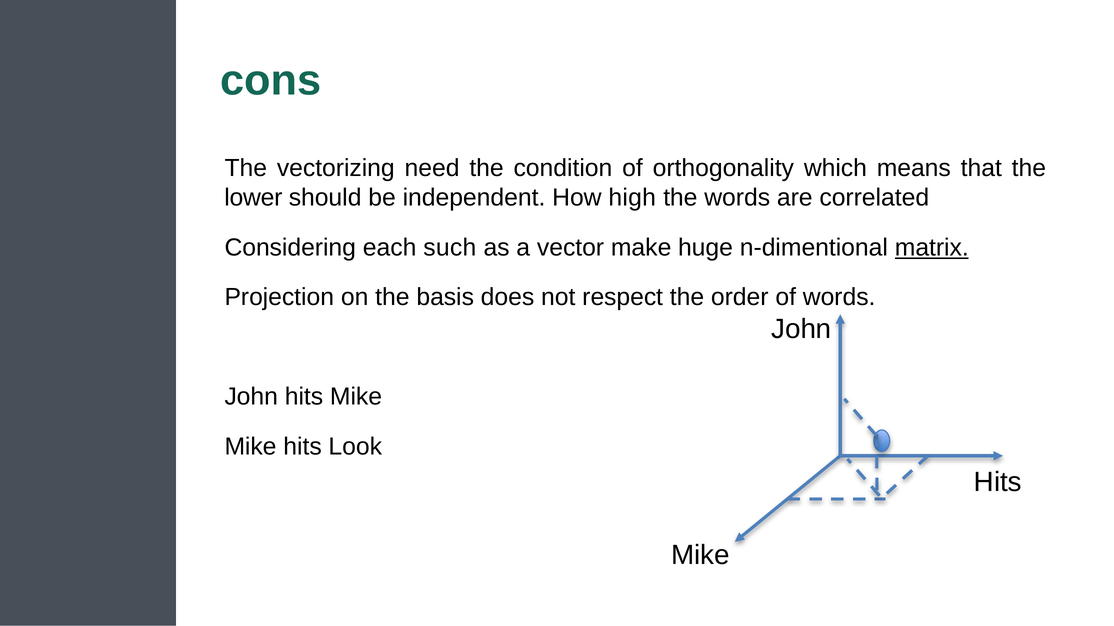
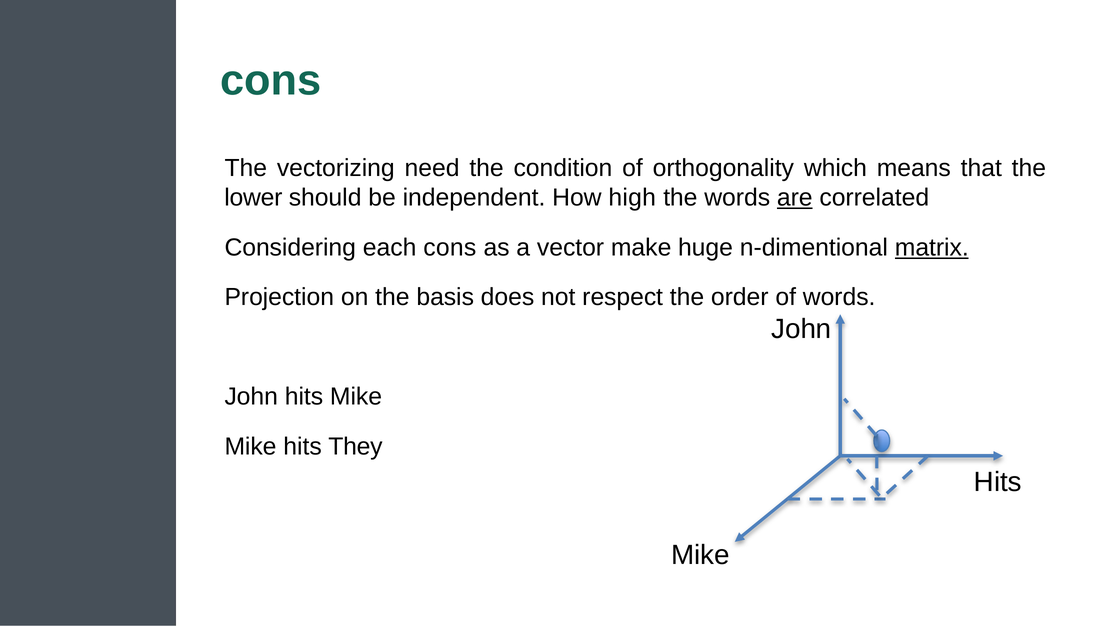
are underline: none -> present (795, 198)
each such: such -> cons (450, 248)
Look: Look -> They (355, 447)
